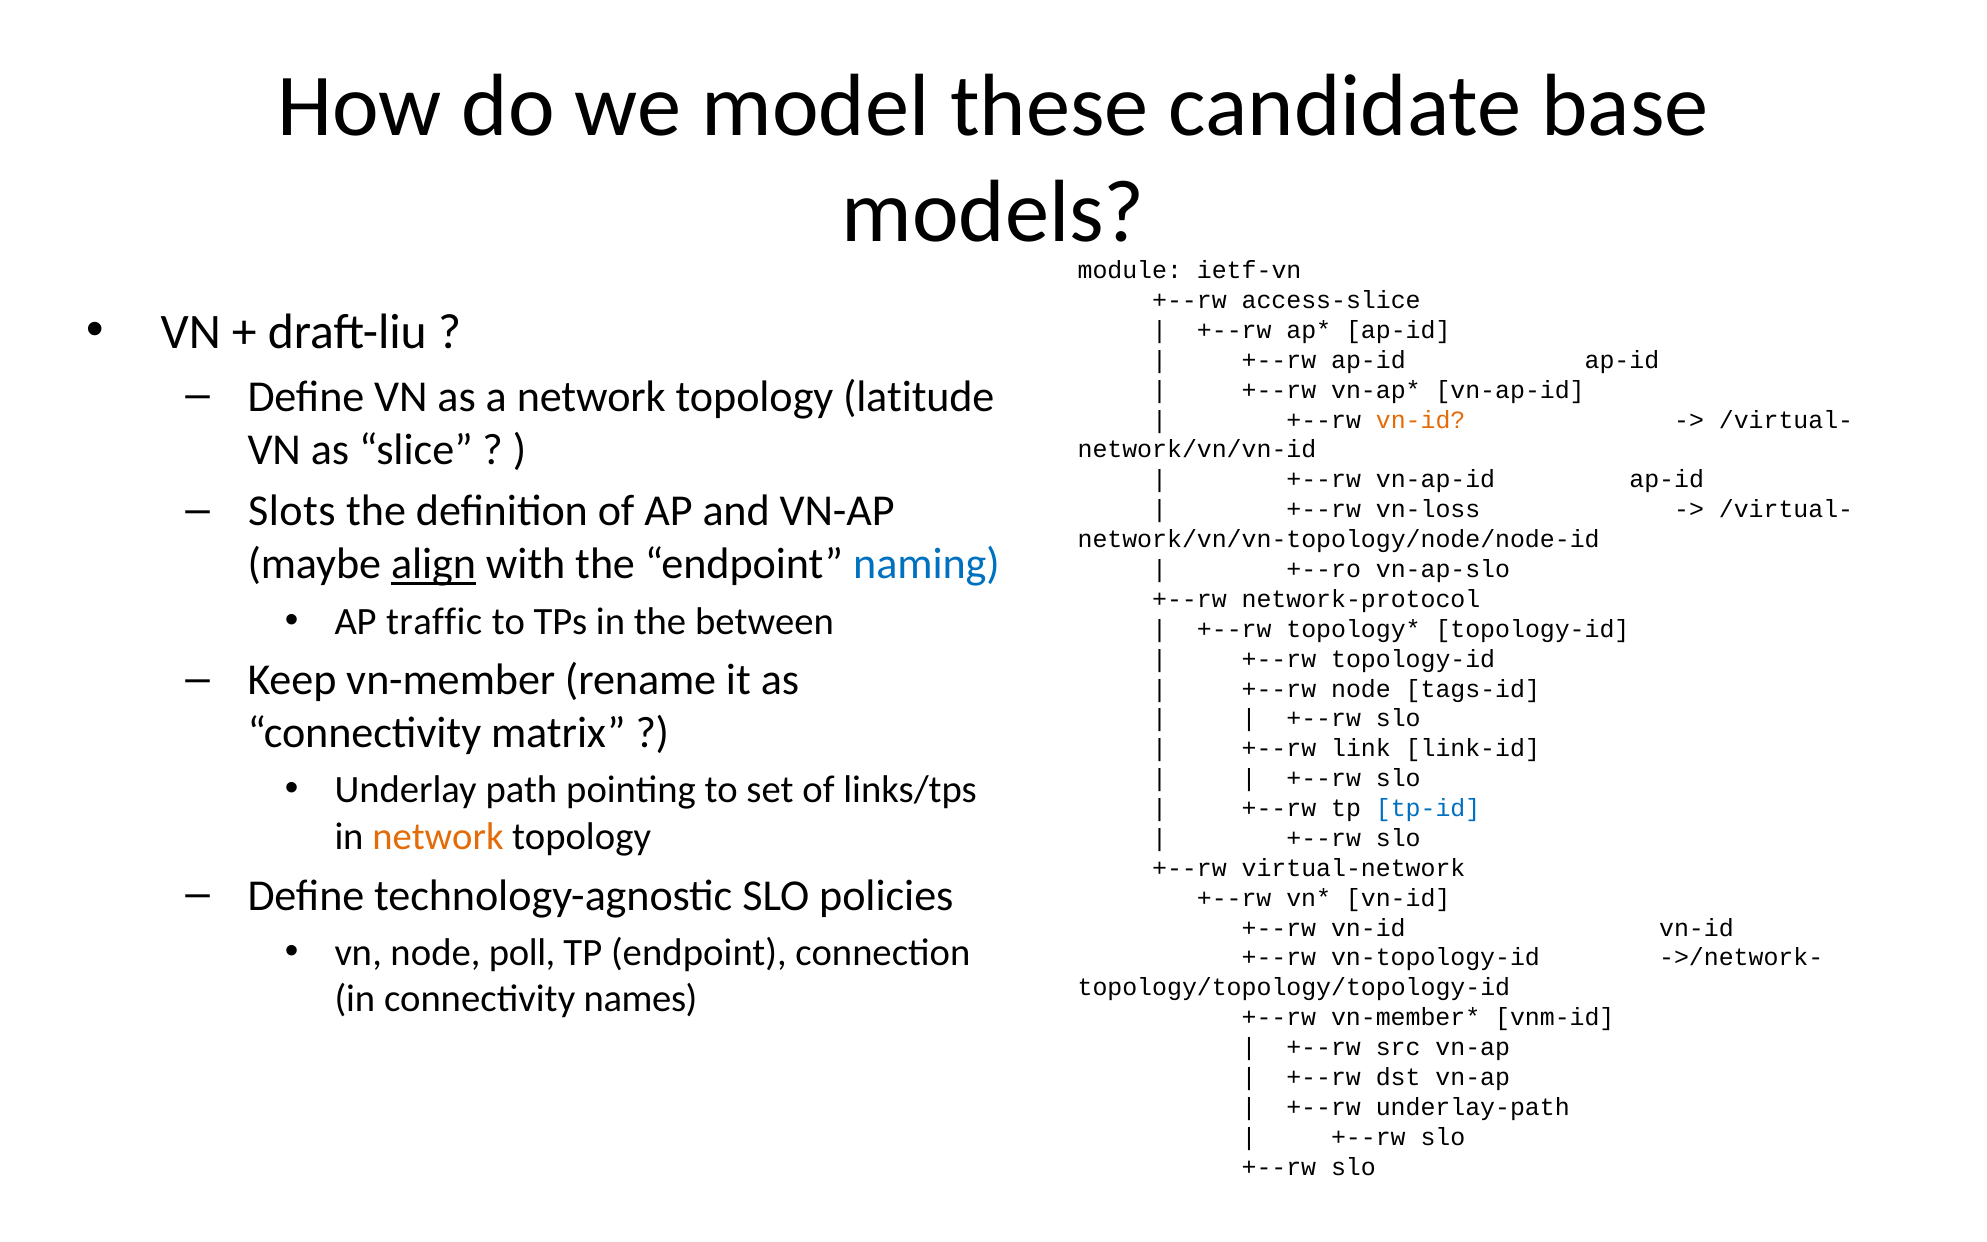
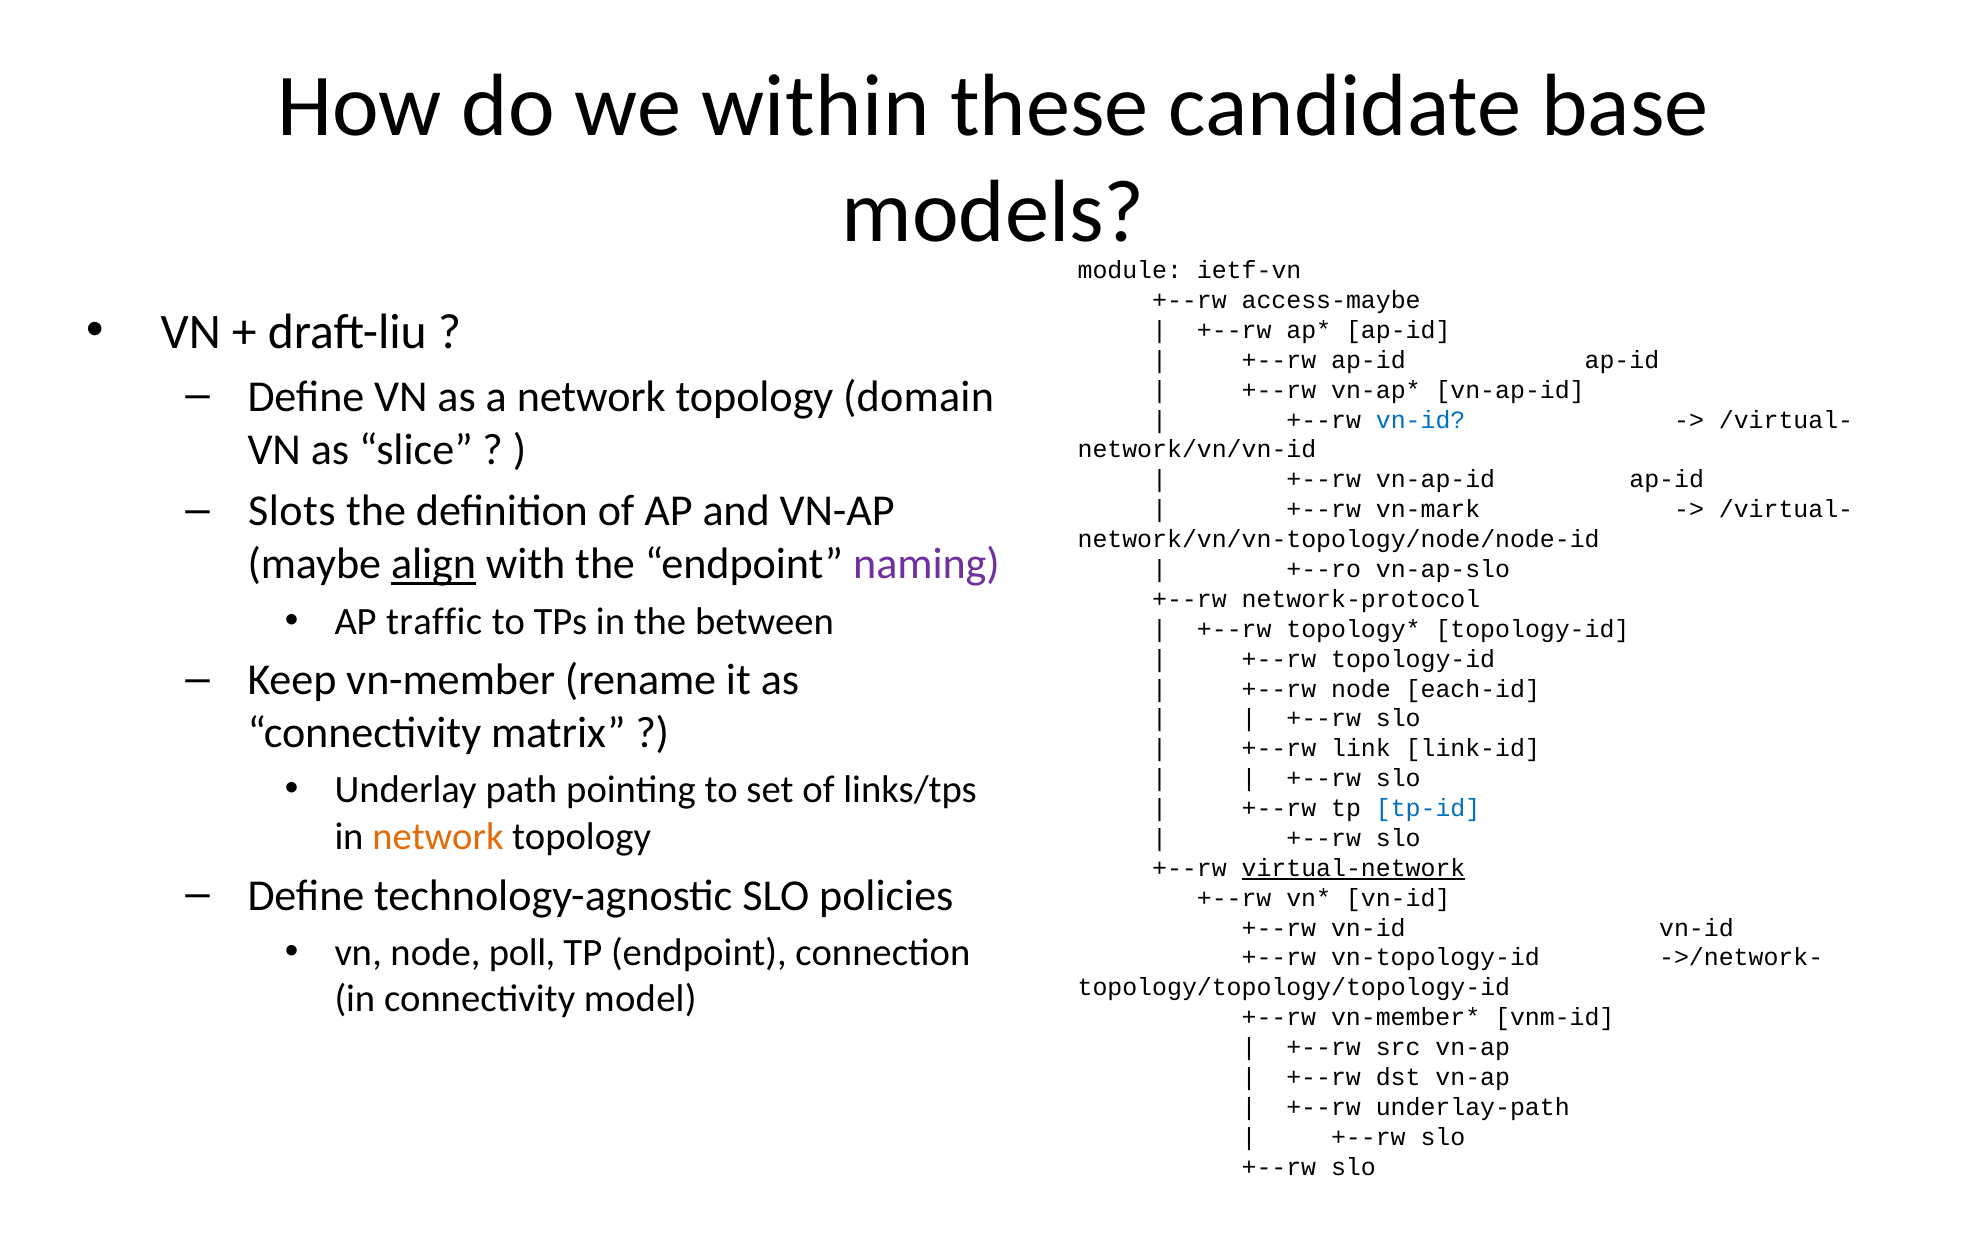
model: model -> within (815, 106)
access-slice: access-slice -> access-maybe (1331, 300)
latitude: latitude -> domain (918, 397)
vn-id colour: orange -> blue (1421, 420)
vn-loss: vn-loss -> vn-mark (1428, 509)
naming colour: blue -> purple (926, 564)
tags-id: tags-id -> each-id (1473, 689)
virtual-network underline: none -> present (1353, 868)
names: names -> model (640, 999)
